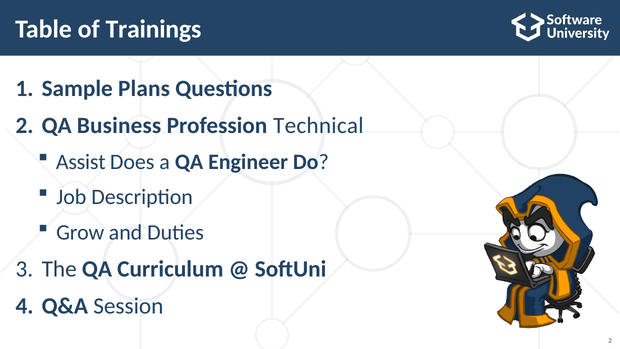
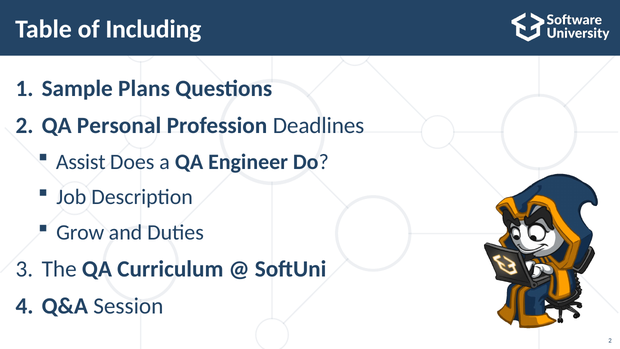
Trainings: Trainings -> Including (153, 29)
Business: Business -> Personal (119, 126)
Technical: Technical -> Deadlines (319, 126)
